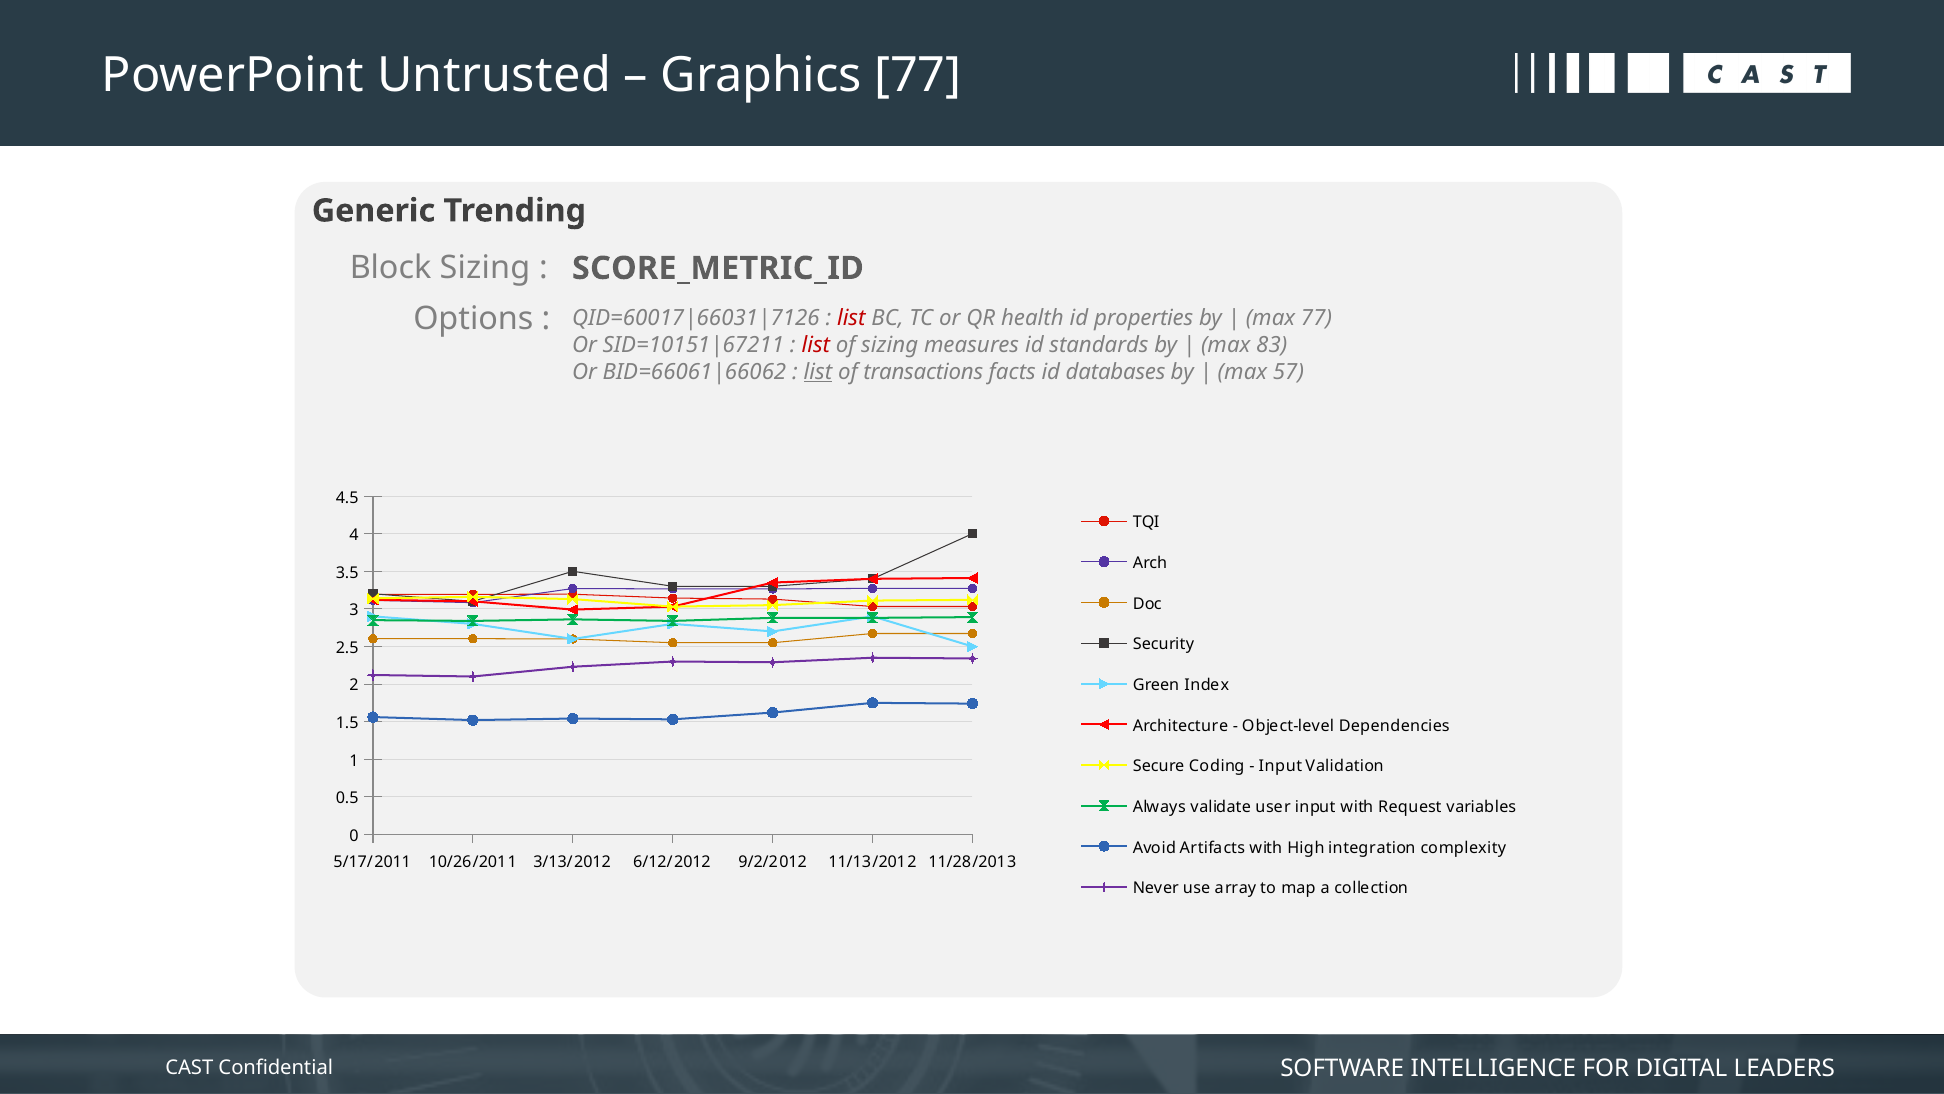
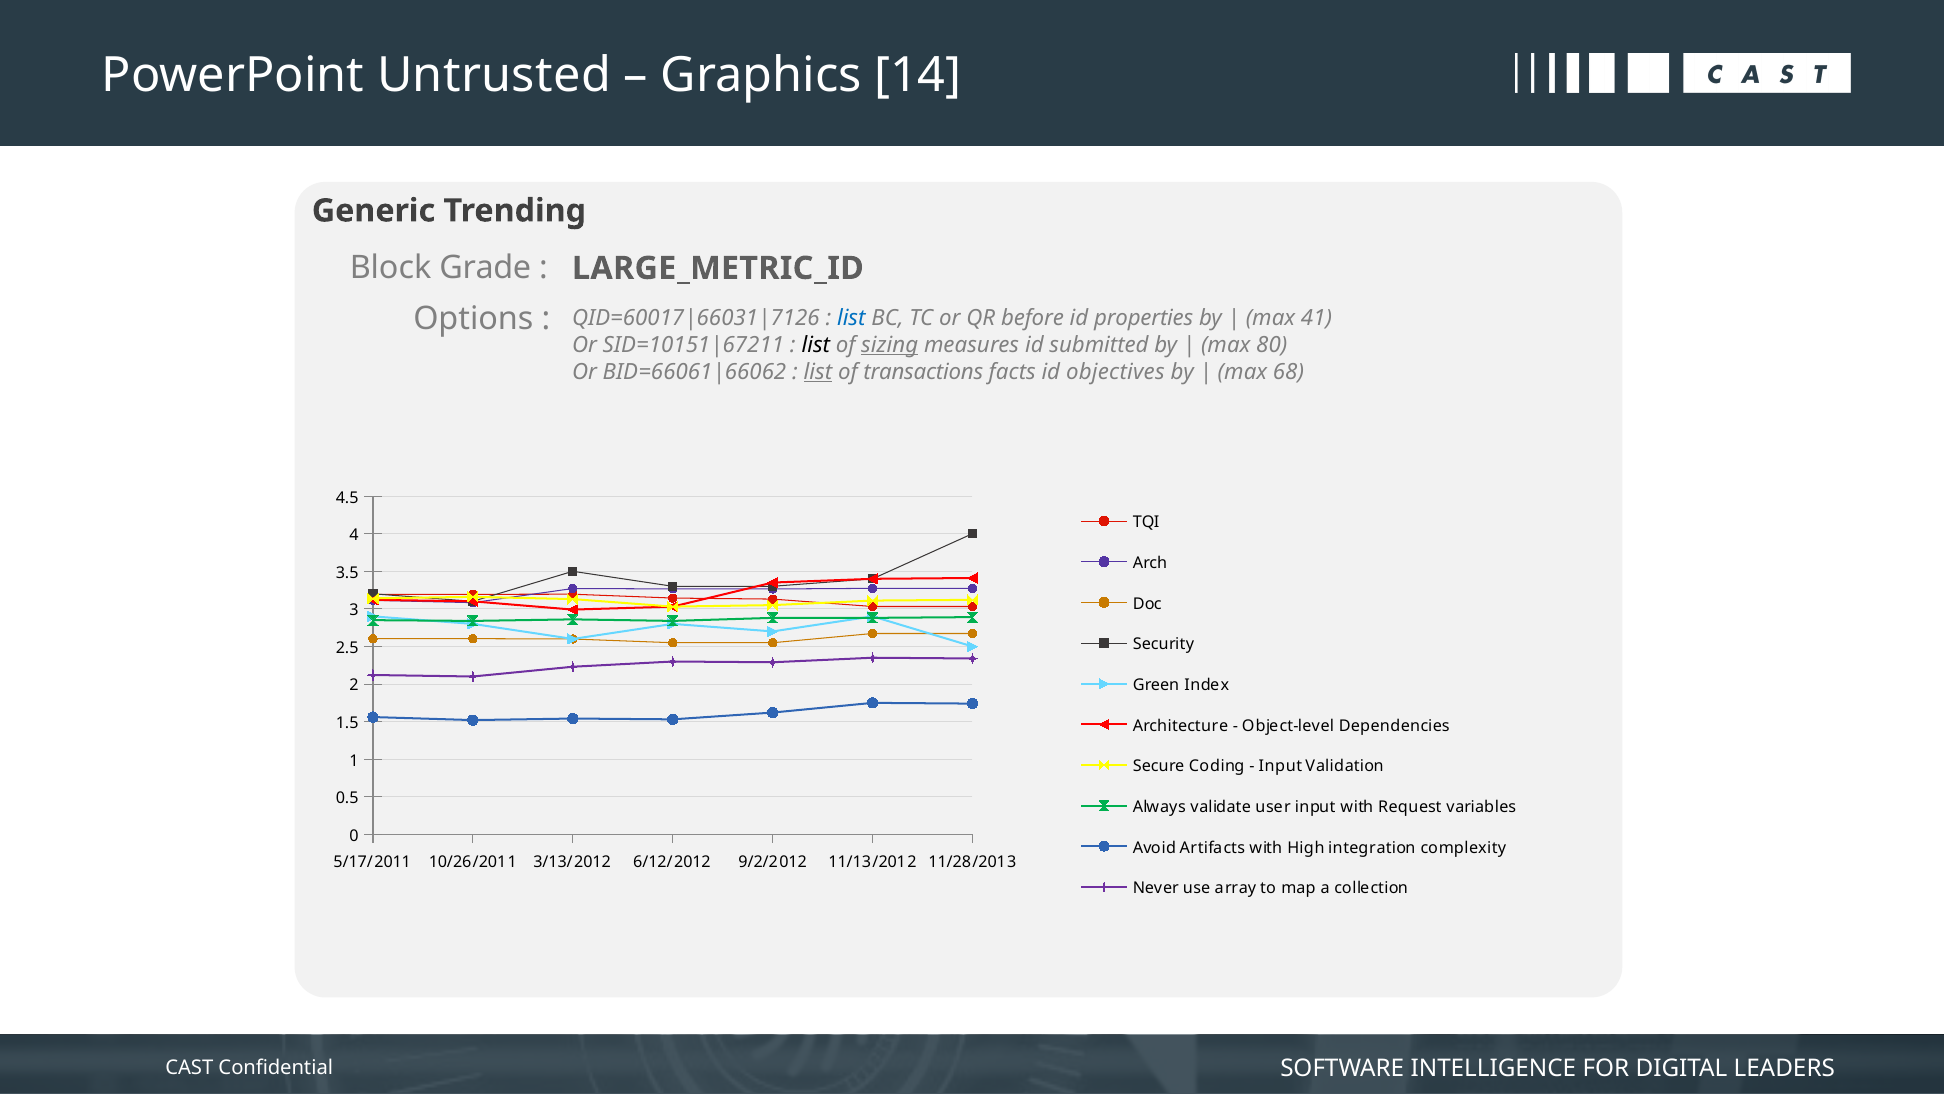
Graphics 77: 77 -> 14 (918, 76)
Block Sizing: Sizing -> Grade (485, 268)
SCORE_METRIC_ID: SCORE_METRIC_ID -> LARGE_METRIC_ID (718, 268)
list colour: red -> blue (851, 318)
health: health -> before (1032, 318)
max 77: 77 -> 41 (1317, 318)
list colour: red -> black (816, 345)
sizing underline: none -> present (890, 345)
standards: standards -> submitted (1099, 345)
83: 83 -> 80 (1272, 345)
databases: databases -> objectives (1115, 371)
57: 57 -> 68 (1288, 371)
